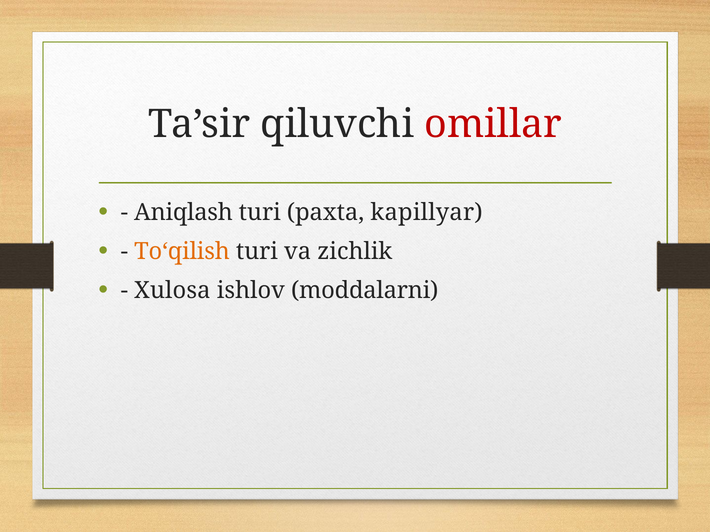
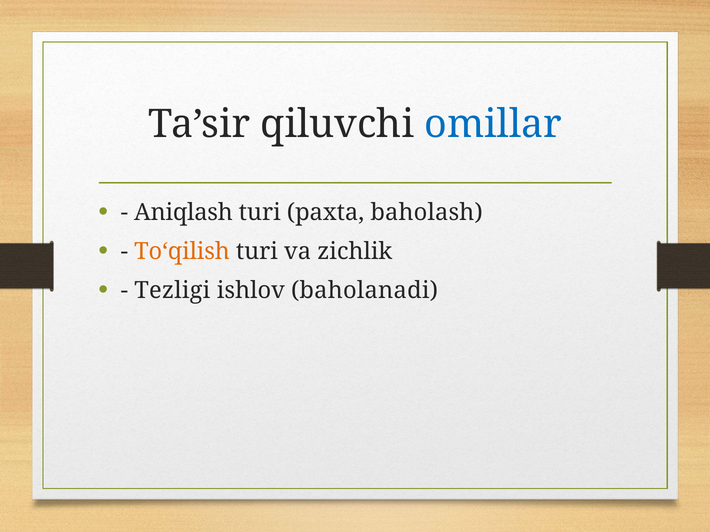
omillar colour: red -> blue (493, 124)
kapillyar: kapillyar -> baholash (427, 213)
Xulosa: Xulosa -> Tezligi (172, 291)
moddalarni: moddalarni -> baholanadi (364, 291)
